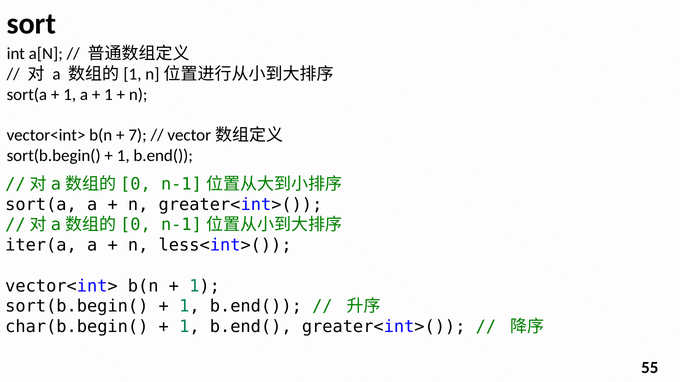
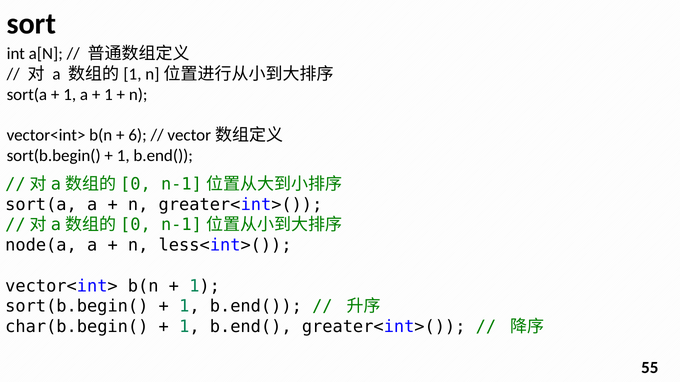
7: 7 -> 6 (138, 135)
iter(a: iter(a -> node(a (41, 246)
